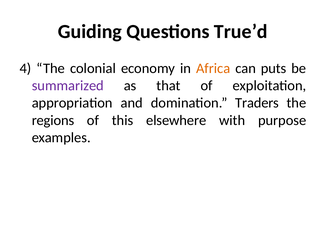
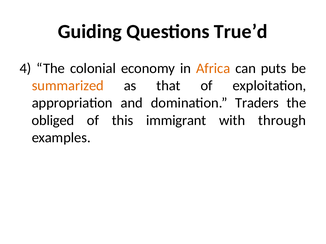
summarized colour: purple -> orange (68, 86)
regions: regions -> obliged (53, 121)
elsewhere: elsewhere -> immigrant (176, 121)
purpose: purpose -> through (282, 121)
